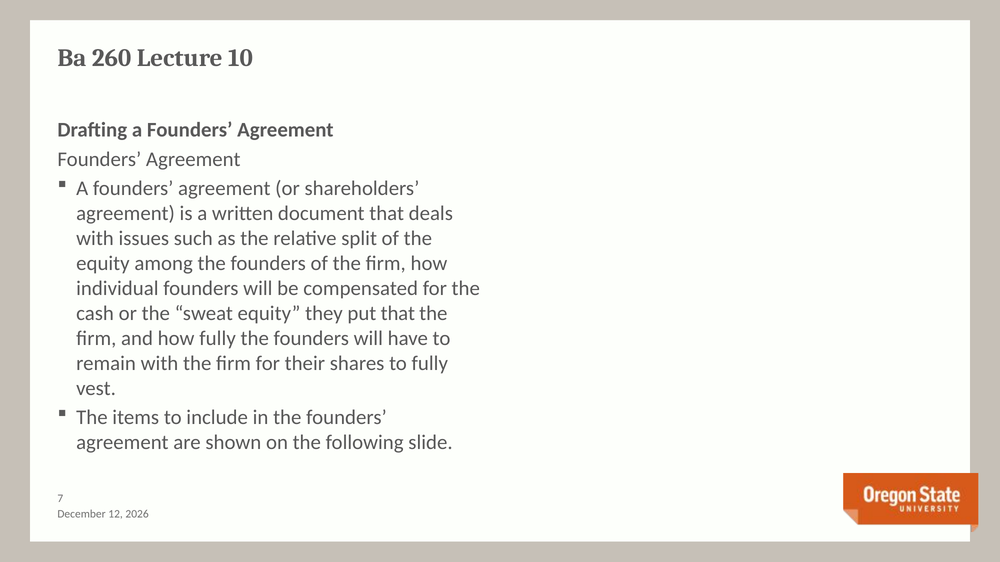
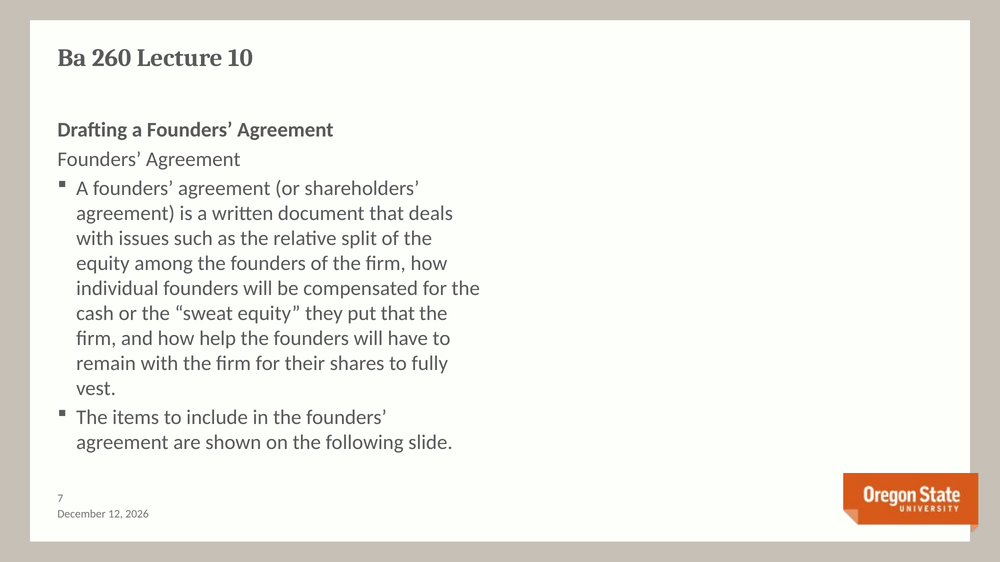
how fully: fully -> help (218, 339)
